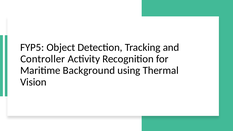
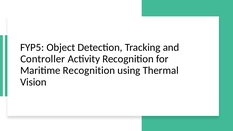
Maritime Background: Background -> Recognition (89, 70)
